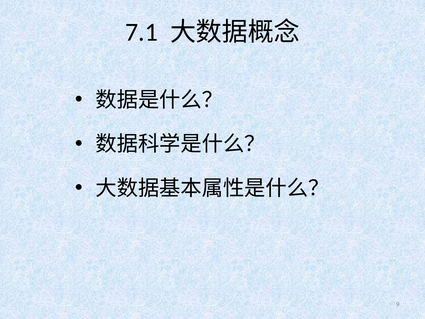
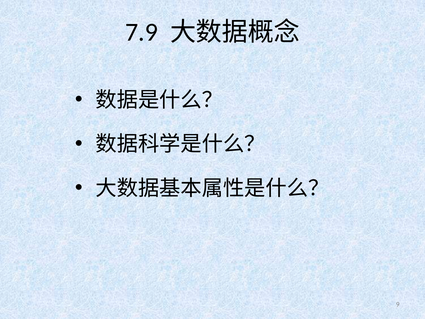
7.1: 7.1 -> 7.9 (141, 32)
